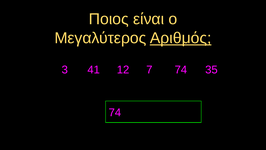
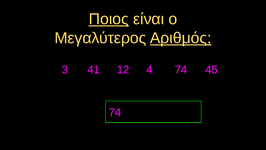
Ποιος underline: none -> present (109, 19)
7: 7 -> 4 (149, 70)
35: 35 -> 45 (212, 70)
